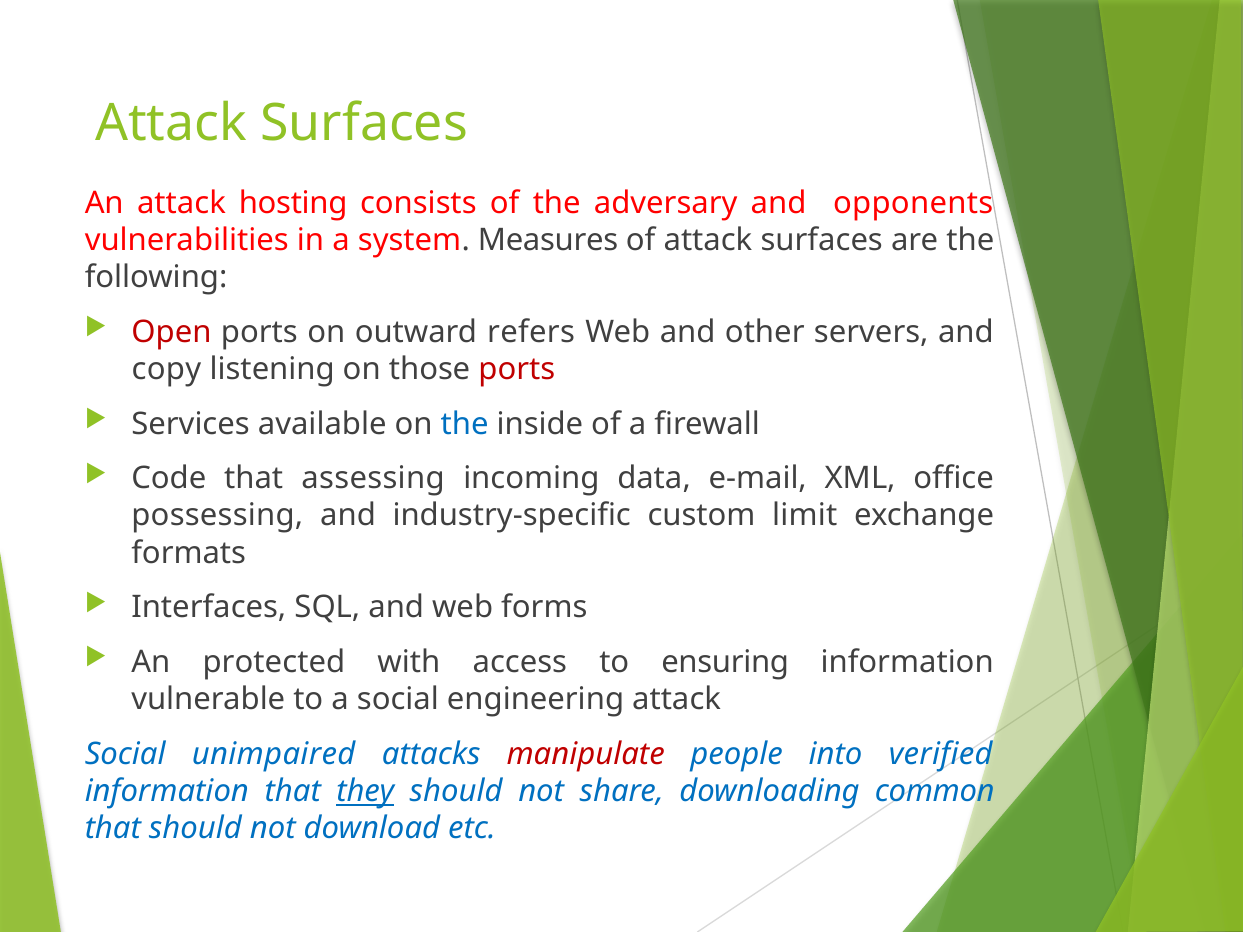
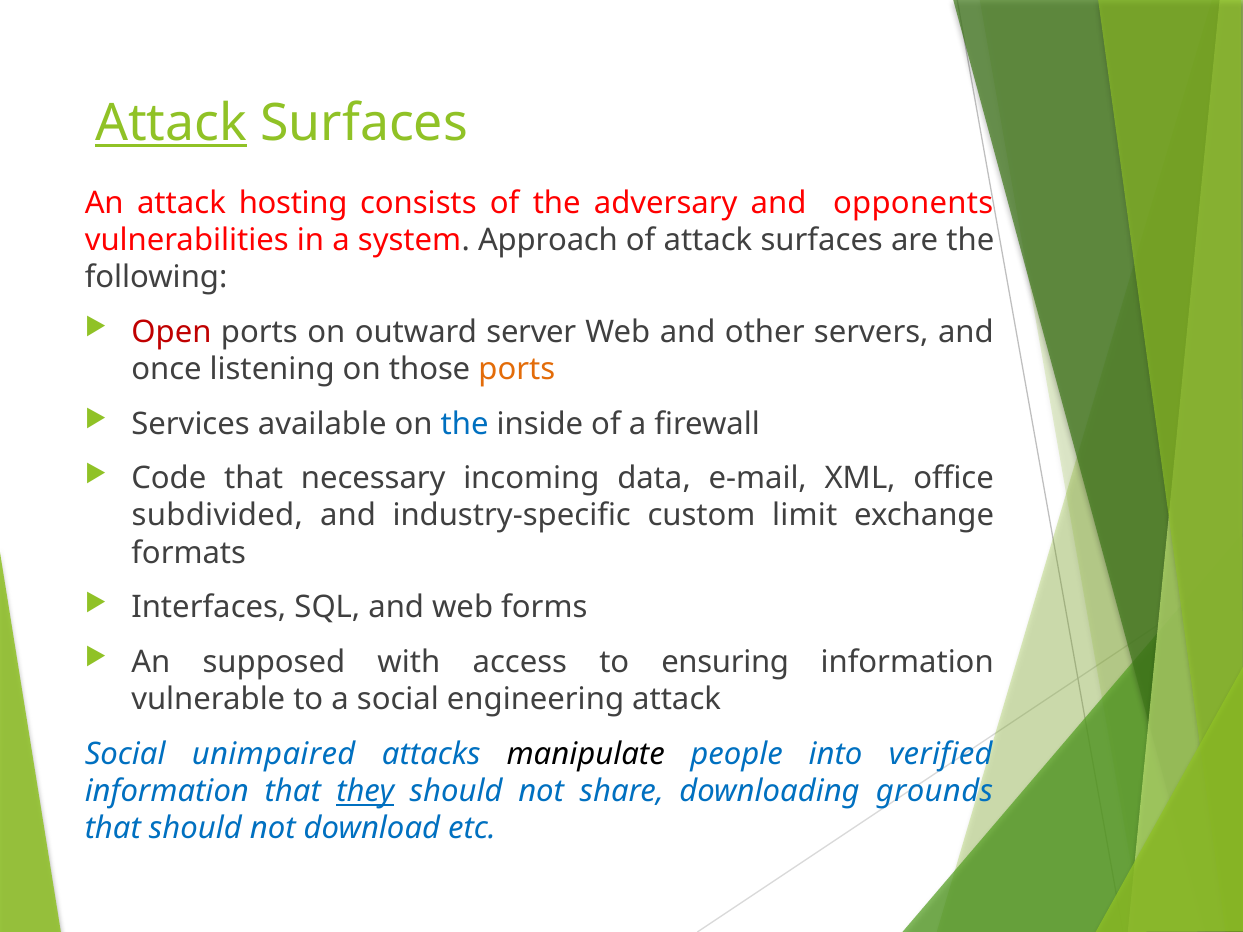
Attack underline: none -> present (171, 124)
Measures: Measures -> Approach (548, 240)
refers: refers -> server (531, 332)
copy: copy -> once (167, 369)
ports colour: red -> orange (517, 369)
assessing: assessing -> necessary (373, 479)
possessing: possessing -> subdivided (217, 516)
protected: protected -> supposed (274, 662)
manipulate colour: red -> black (586, 754)
common: common -> grounds (934, 791)
